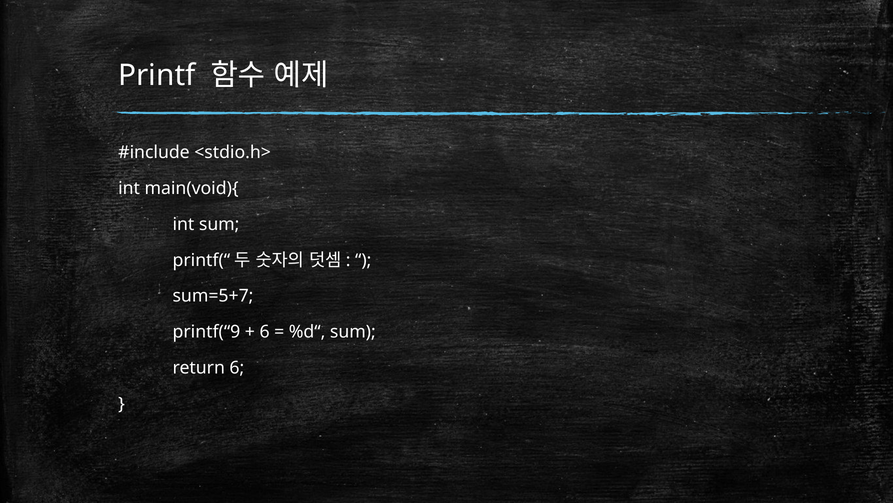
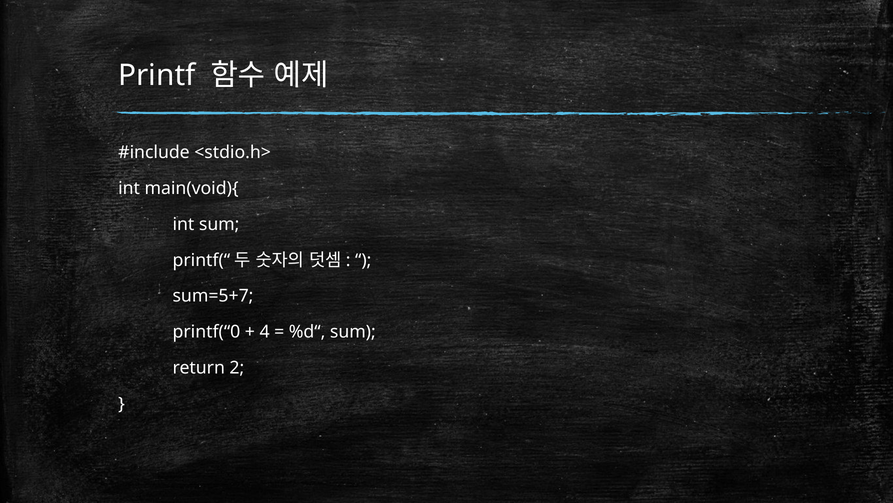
printf(“9: printf(“9 -> printf(“0 (206, 332)
6: 6 -> 4 (265, 332)
return 6: 6 -> 2 (237, 367)
